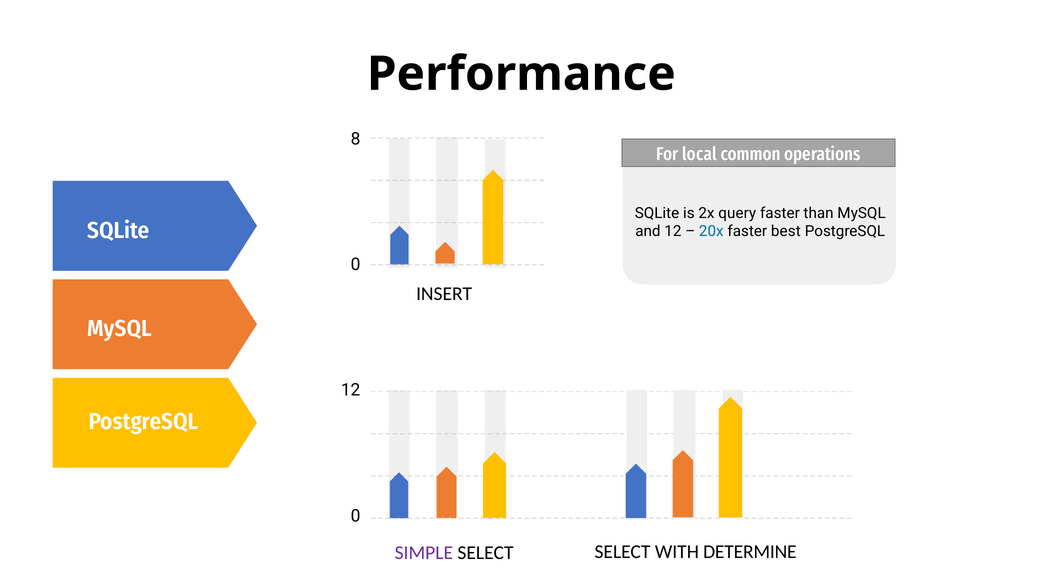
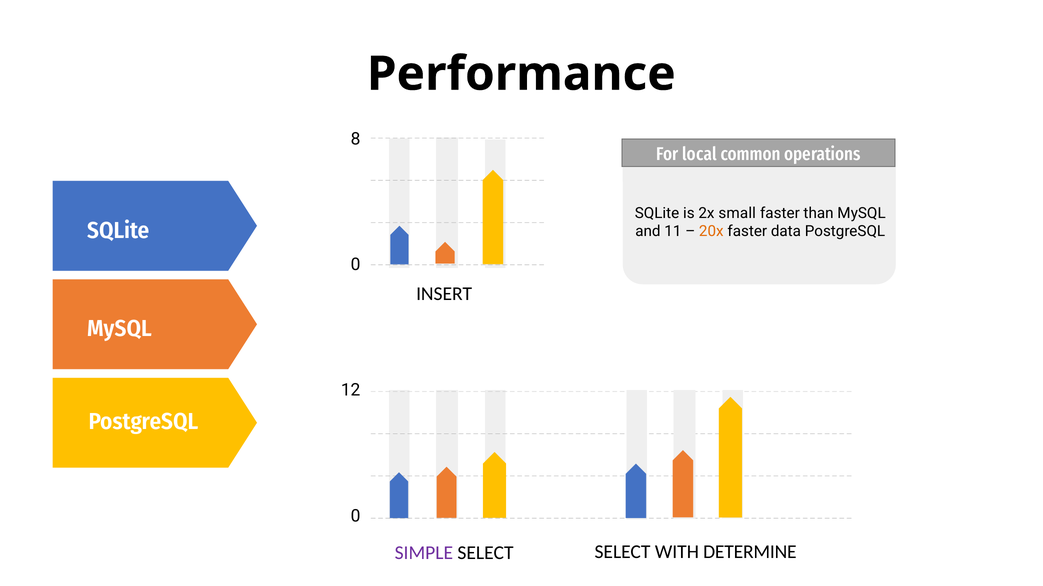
query: query -> small (737, 213)
and 12: 12 -> 11 (673, 232)
20x colour: blue -> orange (711, 232)
best: best -> data (786, 232)
